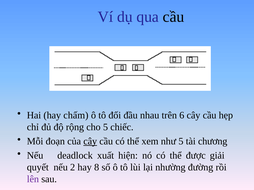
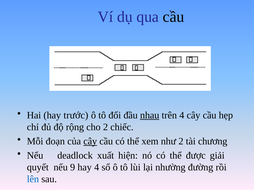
chấm: chấm -> trước (76, 115)
nhau underline: none -> present (150, 115)
trên 6: 6 -> 4 (182, 115)
cho 5: 5 -> 2 (105, 127)
như 5: 5 -> 2 (181, 142)
2: 2 -> 9 (73, 168)
hay 8: 8 -> 4 (97, 168)
lên colour: purple -> blue (33, 180)
